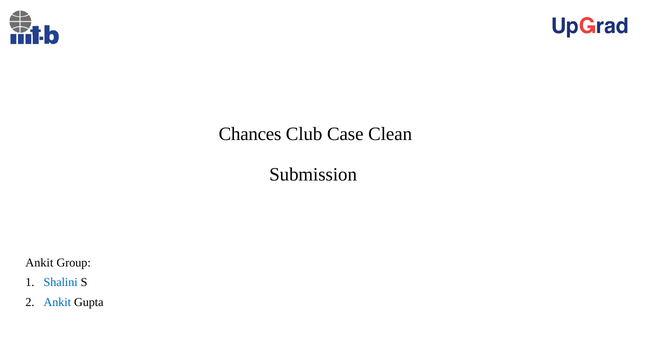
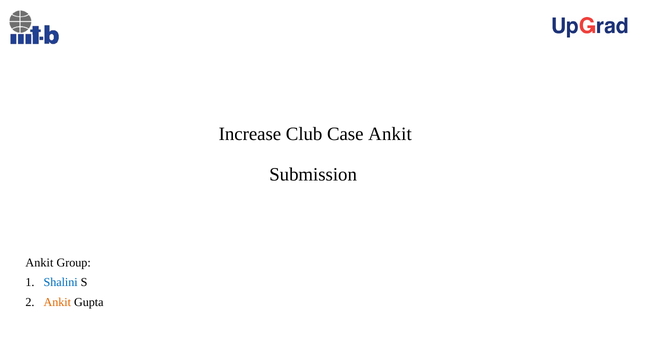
Chances: Chances -> Increase (250, 134)
Case Clean: Clean -> Ankit (390, 134)
Ankit colour: blue -> orange (57, 302)
